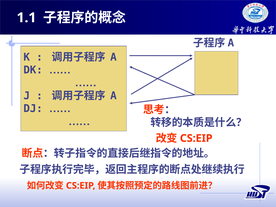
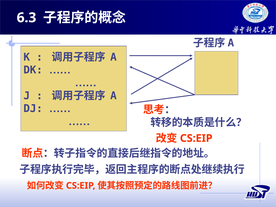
1.1: 1.1 -> 6.3 (26, 18)
